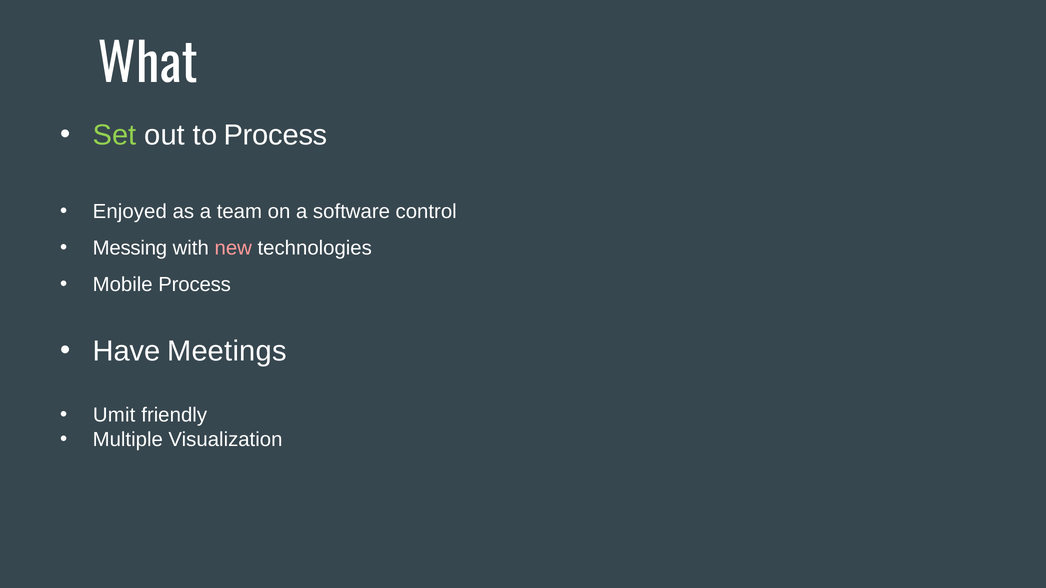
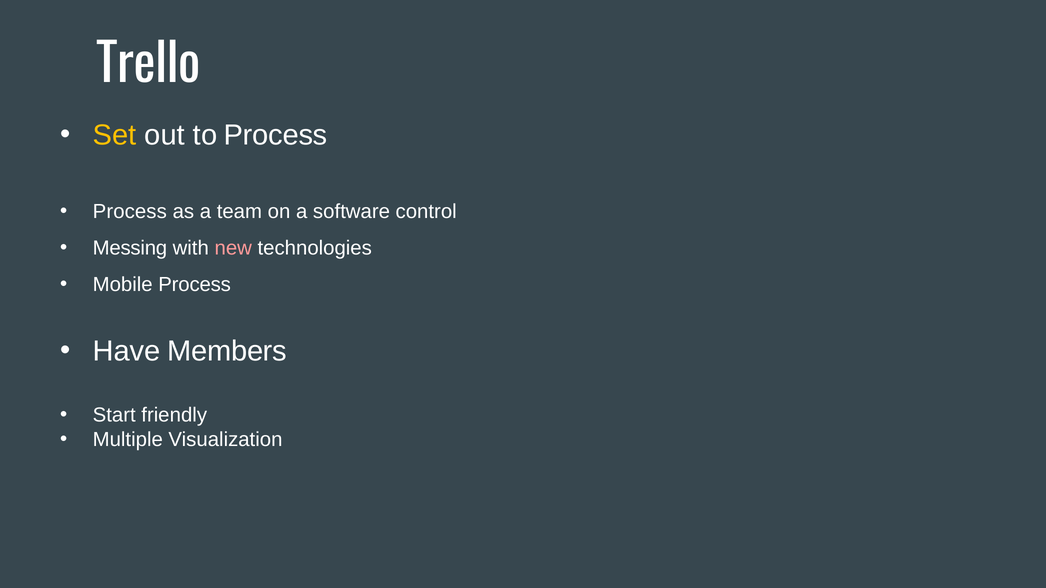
What: What -> Trello (148, 65)
Set colour: light green -> yellow (115, 135)
Enjoyed: Enjoyed -> Process (130, 212)
Meetings: Meetings -> Members (227, 352)
Umit: Umit -> Start (114, 416)
